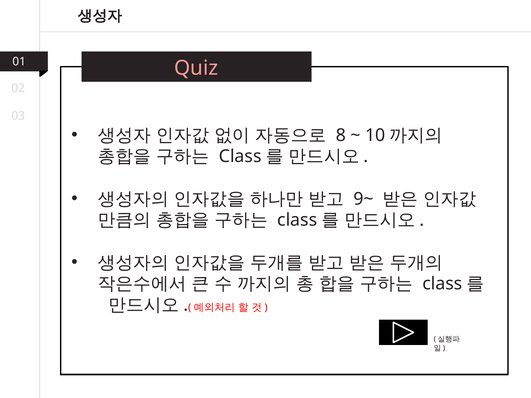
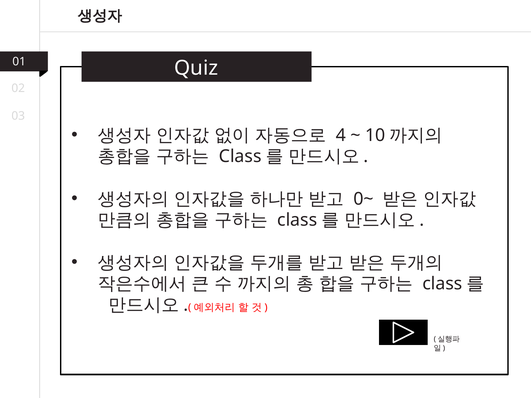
Quiz colour: pink -> white (196, 68)
8: 8 -> 4 (341, 135)
9~: 9~ -> 0~ (364, 199)
